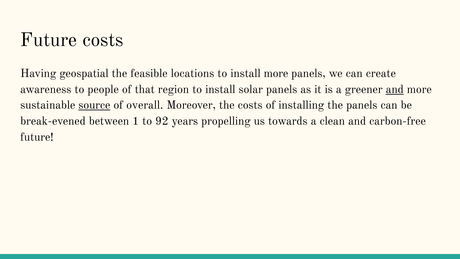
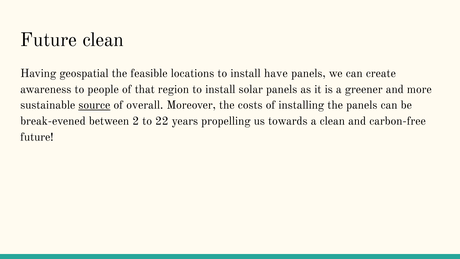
Future costs: costs -> clean (103, 40)
install more: more -> have (276, 73)
and underline: present -> none (395, 89)
1: 1 -> 2 (136, 121)
92: 92 -> 22 (162, 121)
